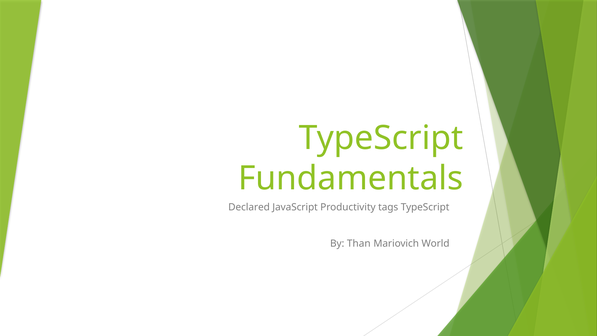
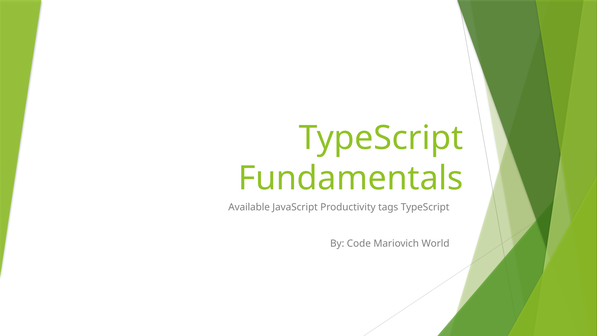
Declared: Declared -> Available (249, 207)
Than: Than -> Code (359, 244)
